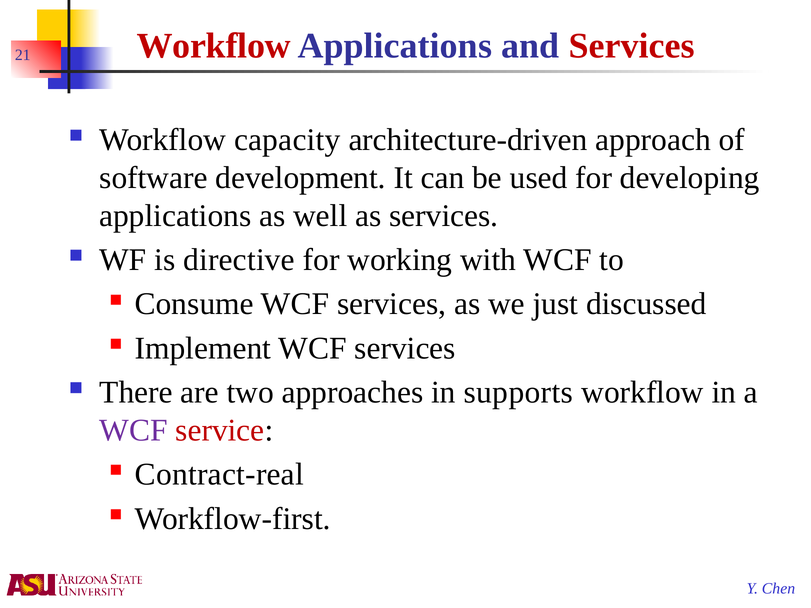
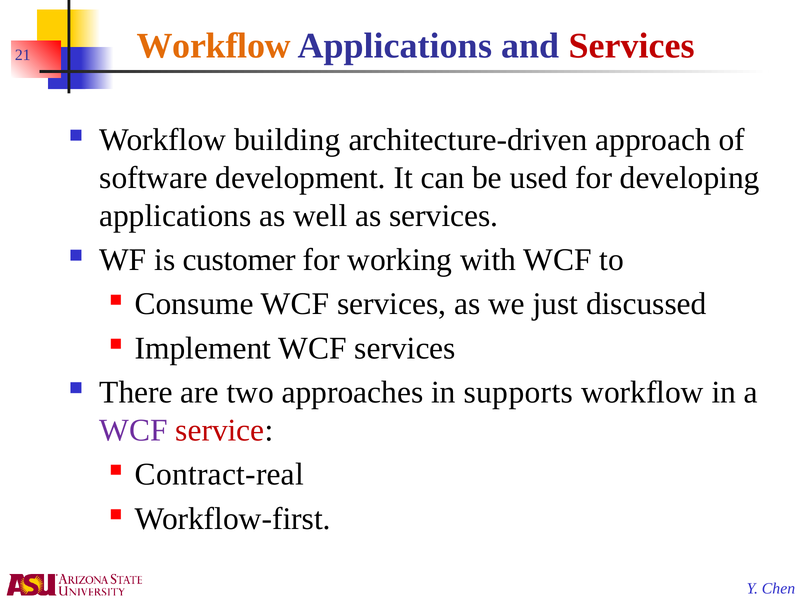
Workflow colour: red -> orange (214, 46)
capacity: capacity -> building (287, 140)
directive: directive -> customer (239, 260)
